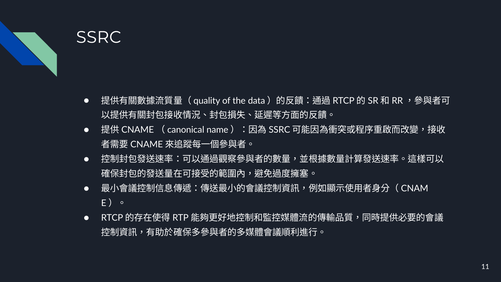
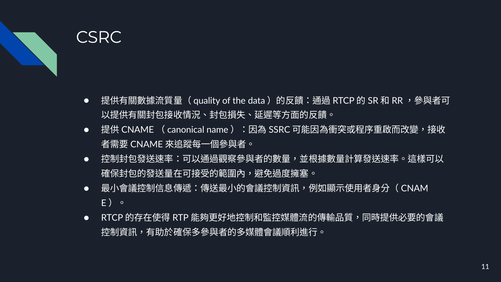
SSRC: SSRC -> CSRC (99, 37)
